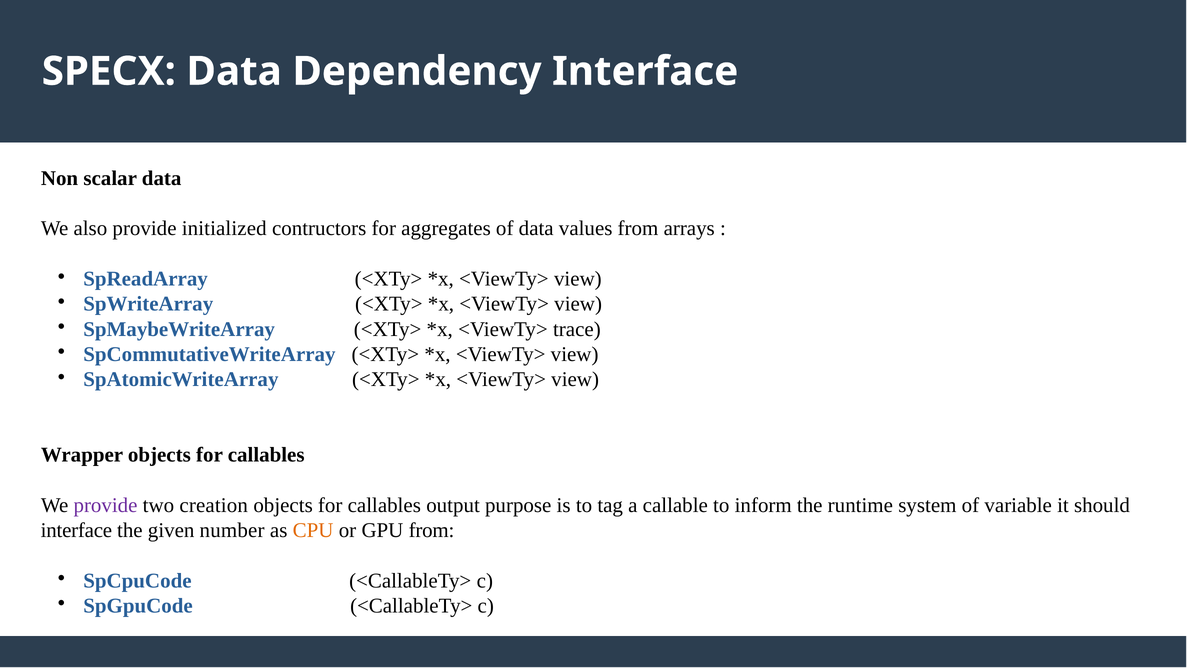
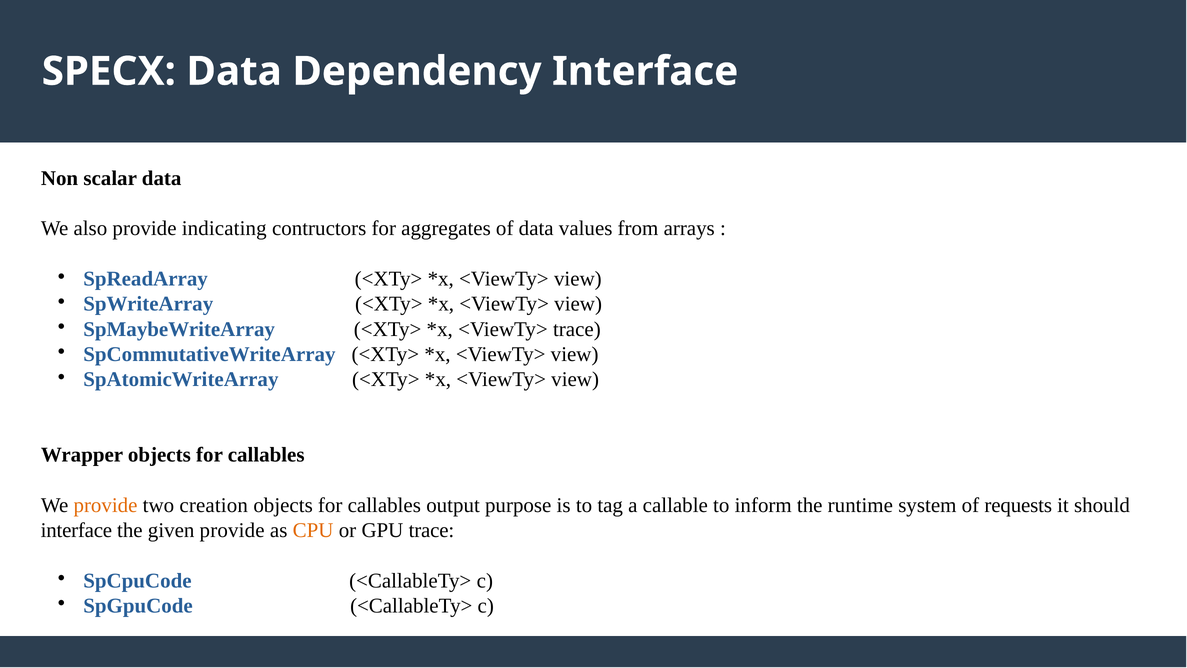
initialized: initialized -> indicating (224, 228)
provide colour: purple -> orange (106, 505)
variable: variable -> requests (1018, 505)
given number: number -> provide (232, 530)
GPU from: from -> trace (431, 530)
